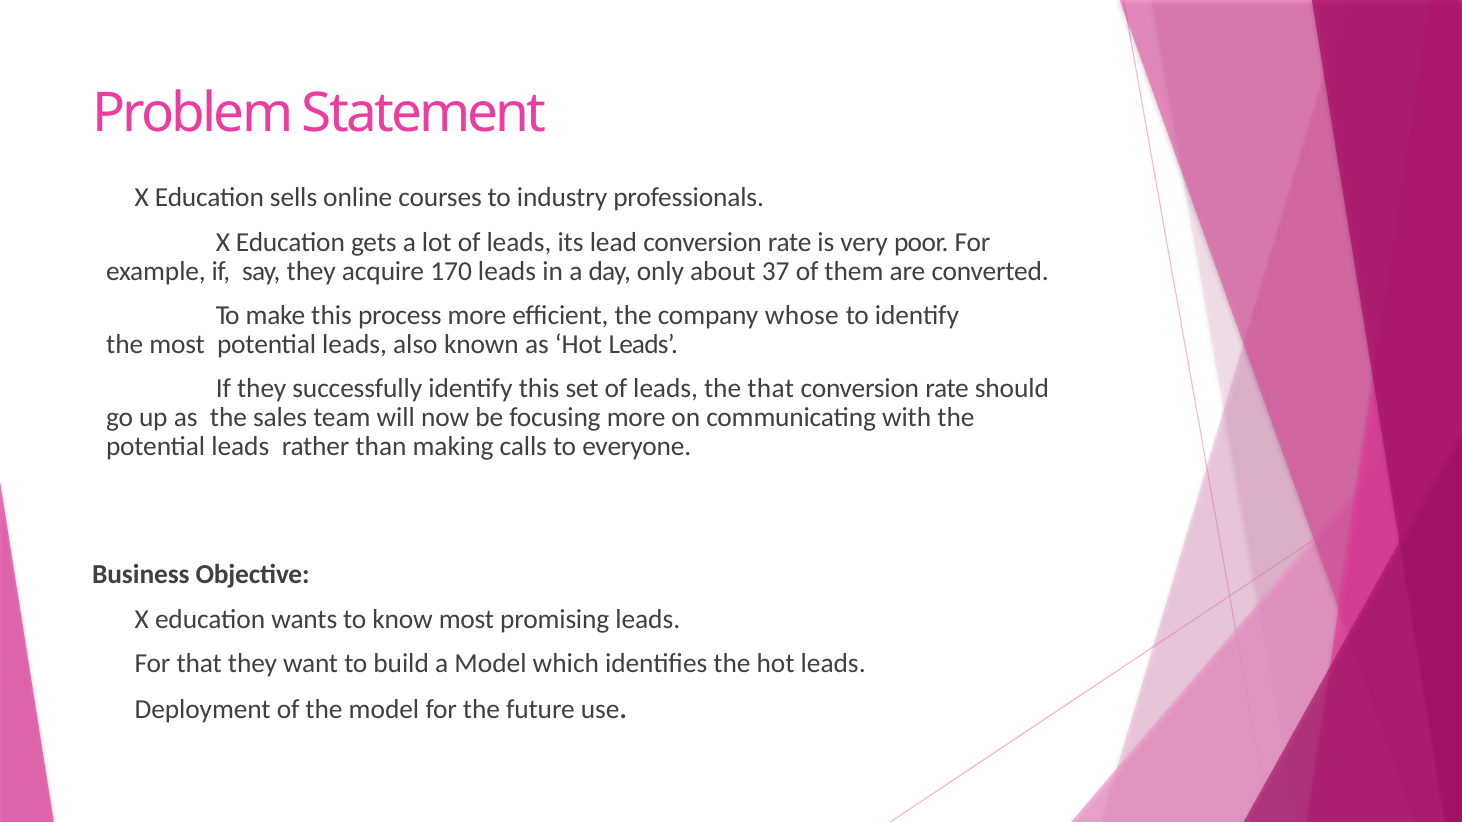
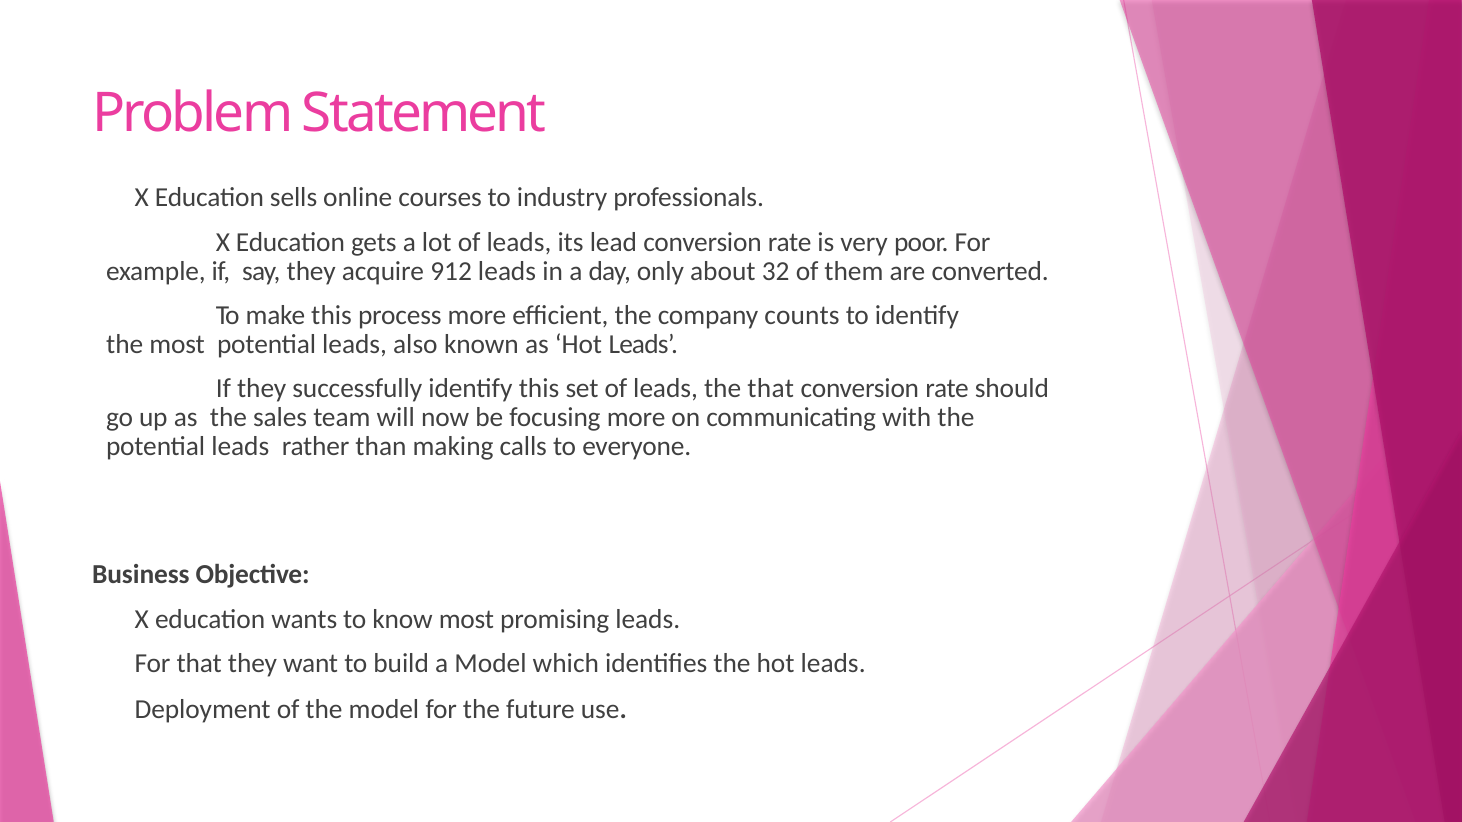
170: 170 -> 912 (451, 271)
37: 37 -> 32 (776, 271)
whose: whose -> counts (802, 315)
